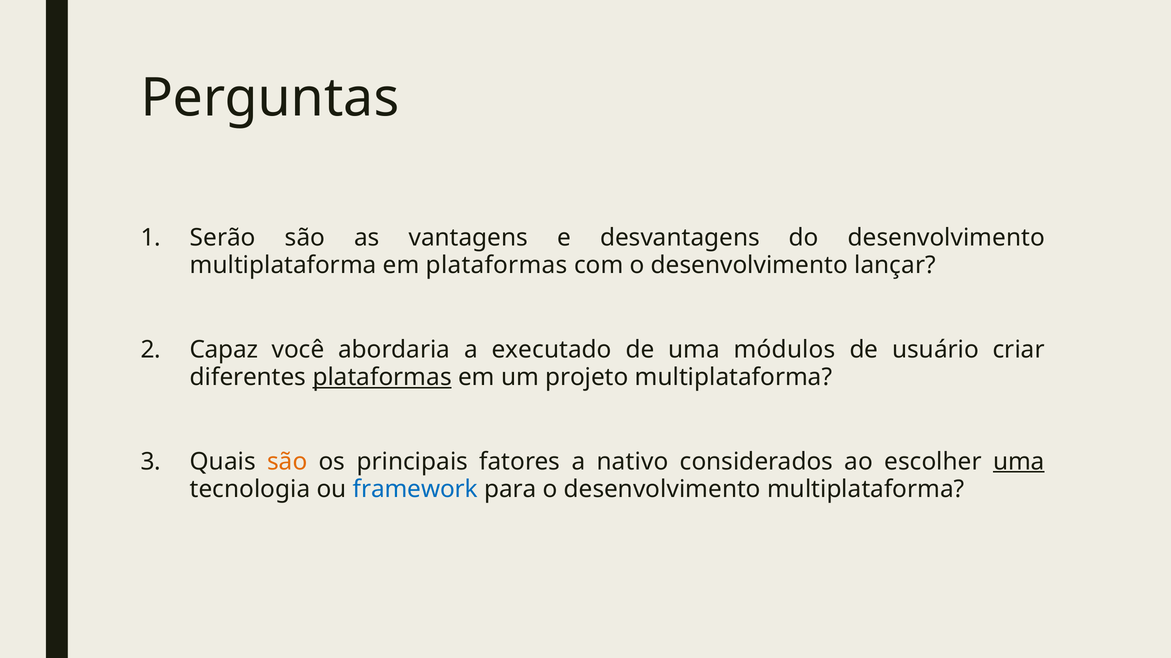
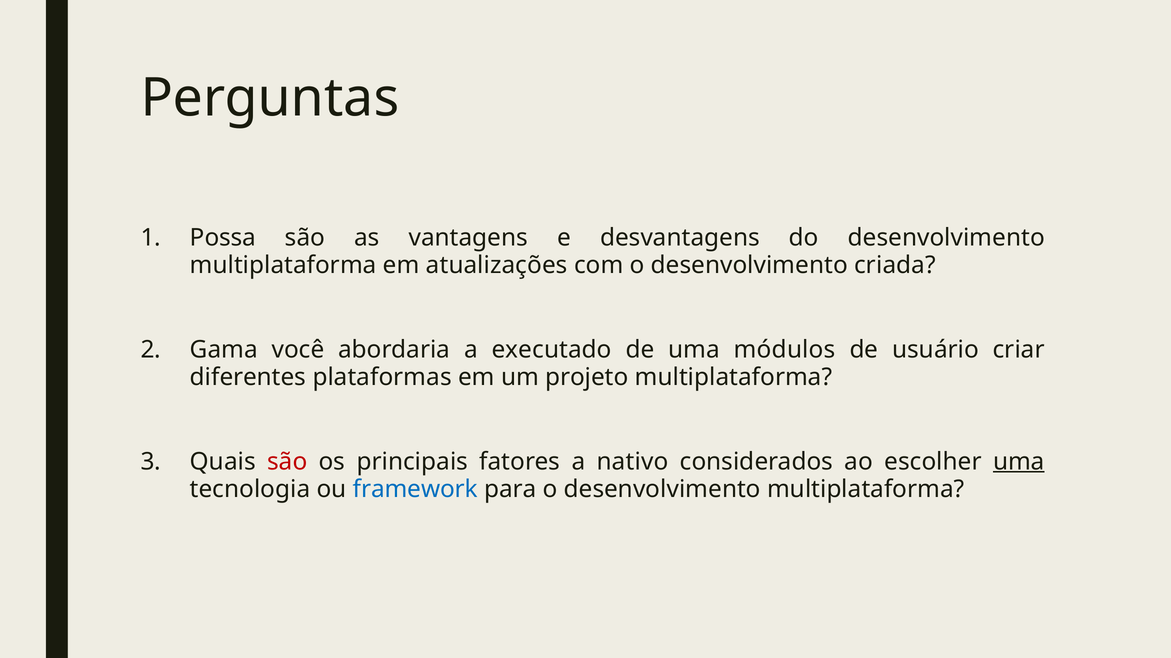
Serão: Serão -> Possa (223, 238)
em plataformas: plataformas -> atualizações (497, 266)
lançar: lançar -> criada (895, 266)
Capaz: Capaz -> Gama (224, 350)
plataformas underline: present -> none (382, 378)
são colour: orange -> red (287, 462)
